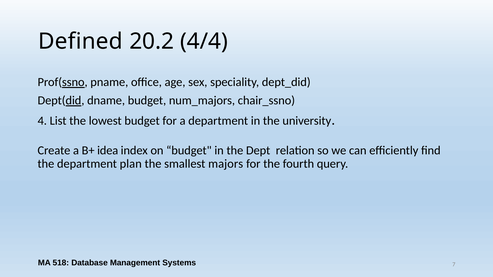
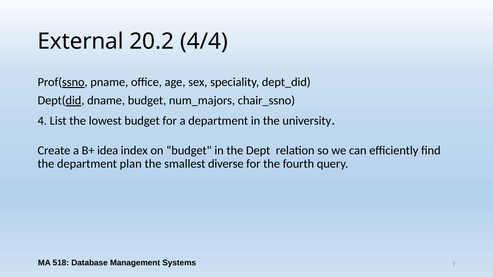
Defined: Defined -> External (81, 41)
majors: majors -> diverse (226, 164)
